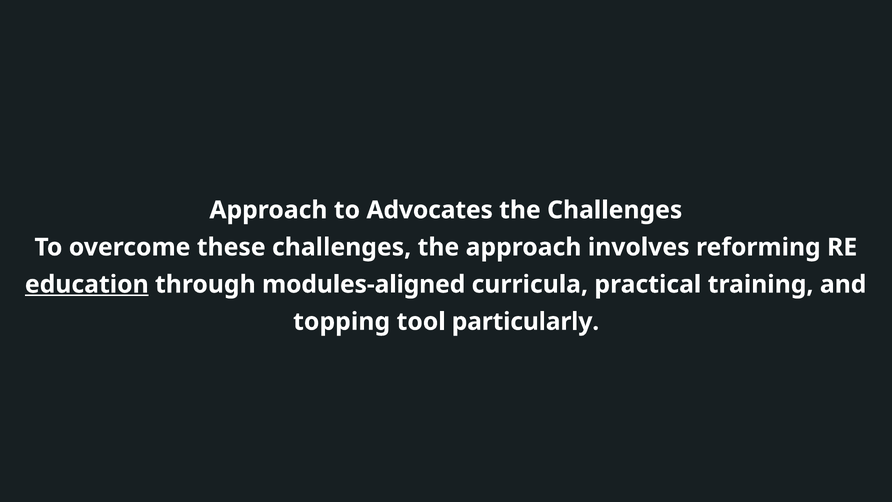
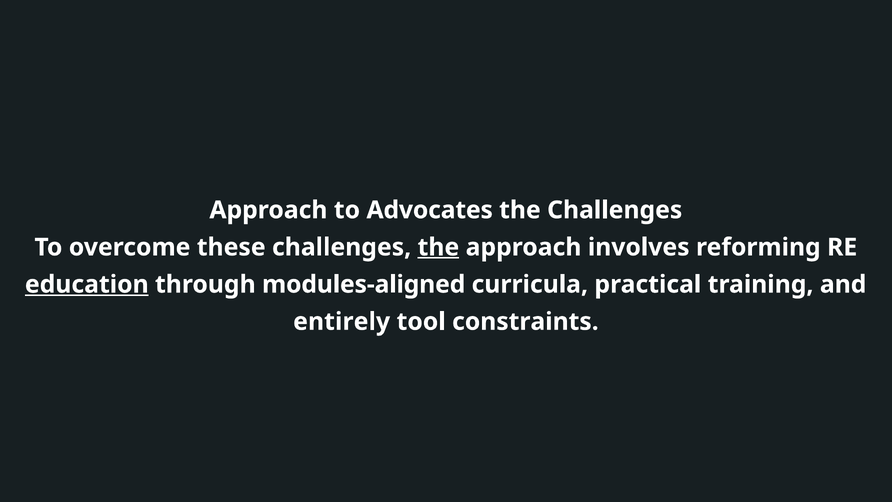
the underline: none -> present (438, 247)
topping: topping -> entirely (342, 321)
particularly: particularly -> constraints (525, 321)
